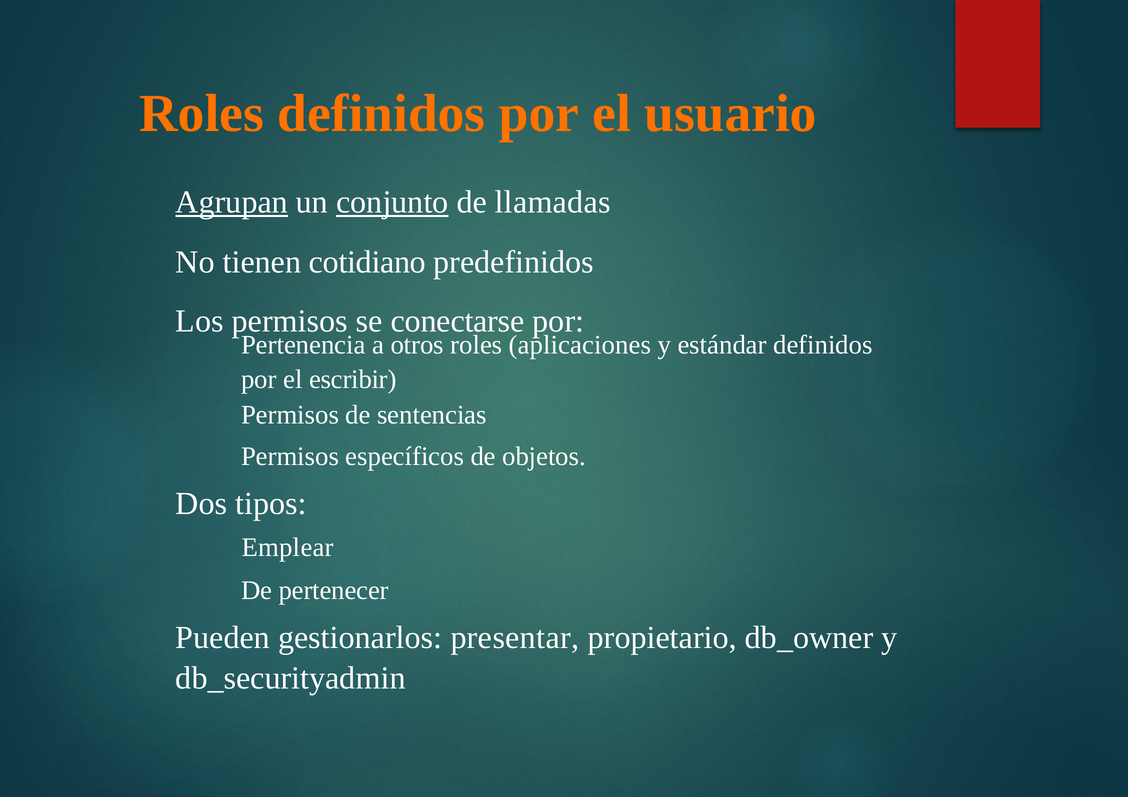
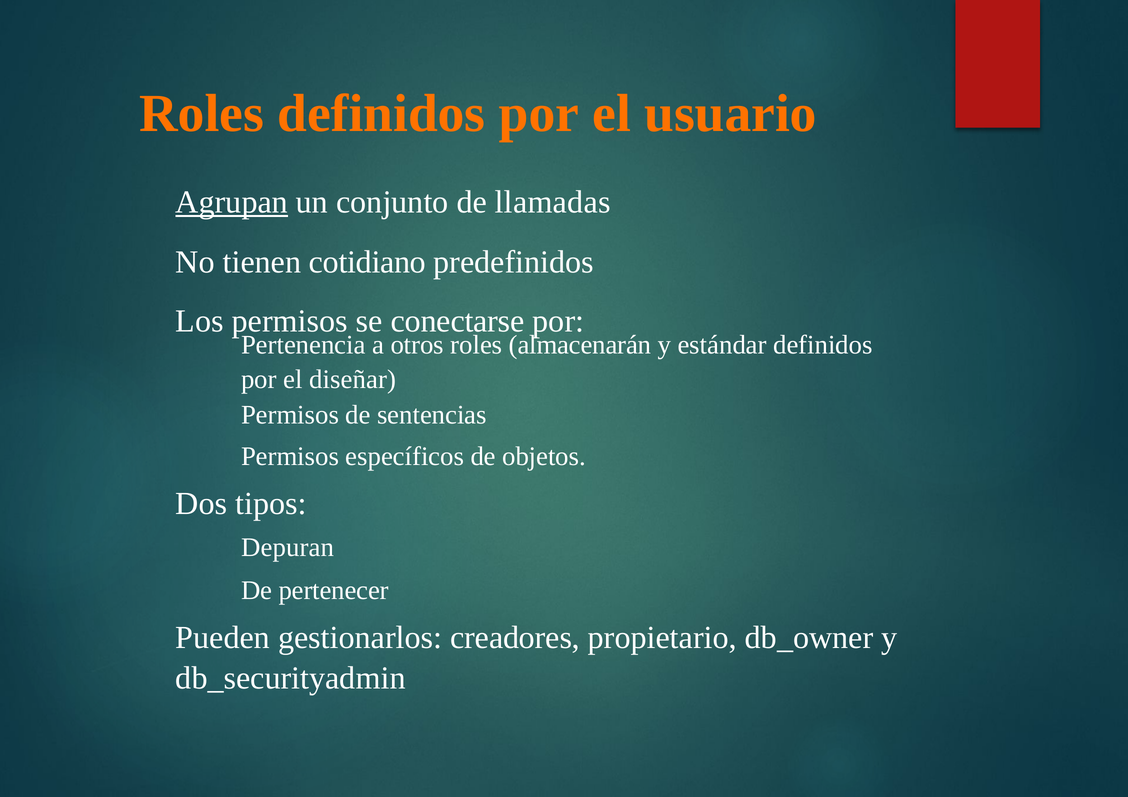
conjunto underline: present -> none (392, 202)
aplicaciones: aplicaciones -> almacenarán (580, 345)
escribir: escribir -> diseñar (353, 379)
Emplear: Emplear -> Depuran (288, 547)
presentar: presentar -> creadores (515, 638)
